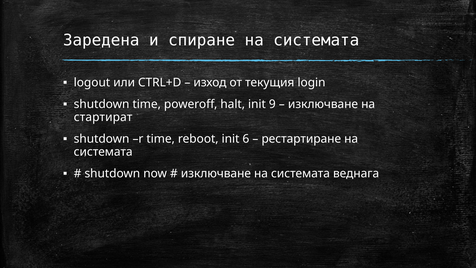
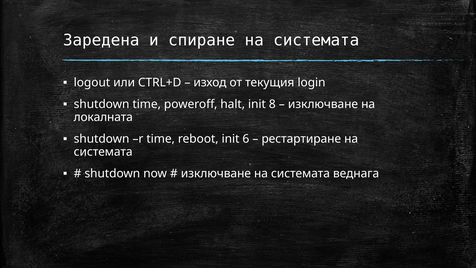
9: 9 -> 8 (272, 104)
стартират: стартират -> локалната (103, 117)
